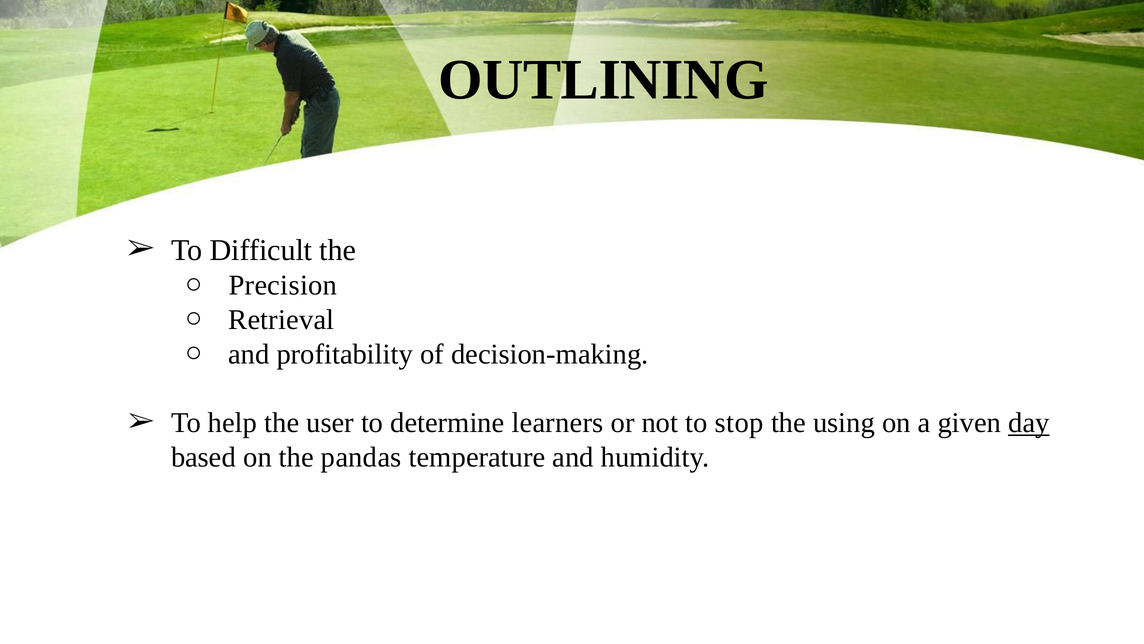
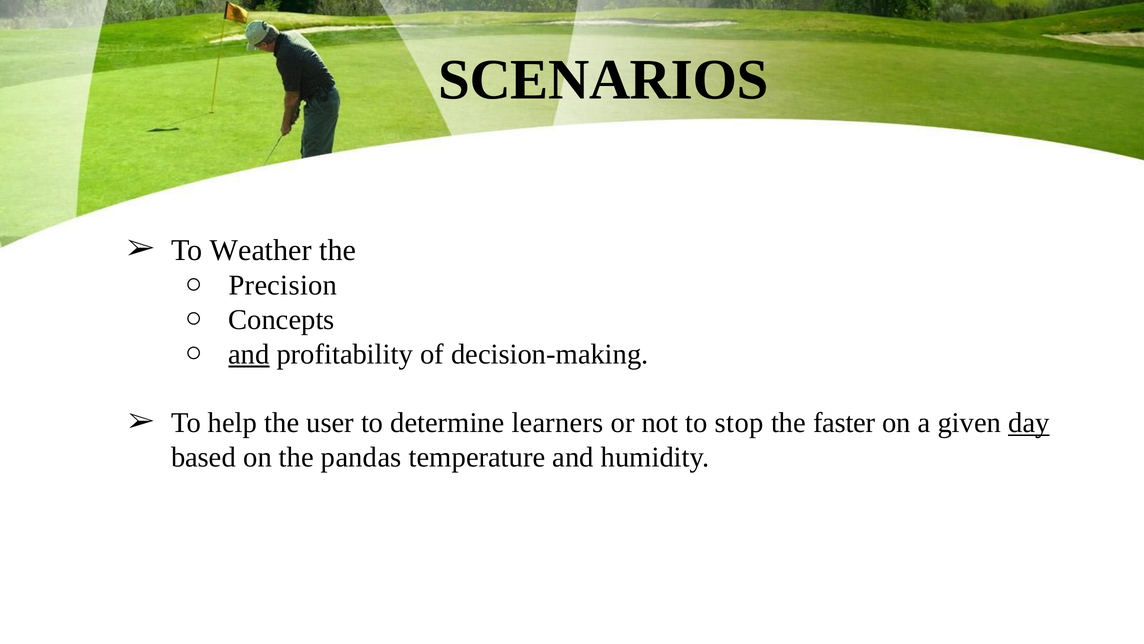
OUTLINING: OUTLINING -> SCENARIOS (603, 80)
Difficult: Difficult -> Weather (261, 250)
Retrieval: Retrieval -> Concepts (281, 320)
and underline: none -> present (249, 354)
using: using -> faster (844, 423)
